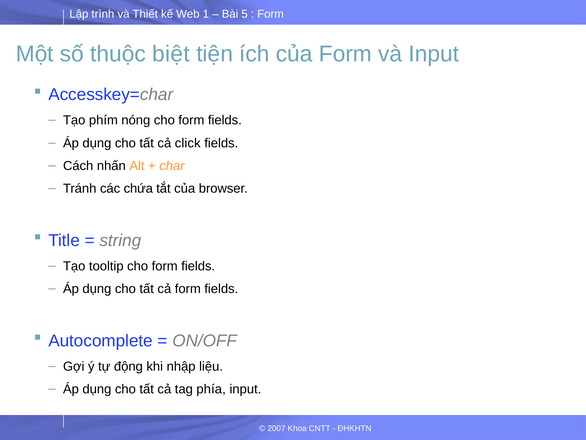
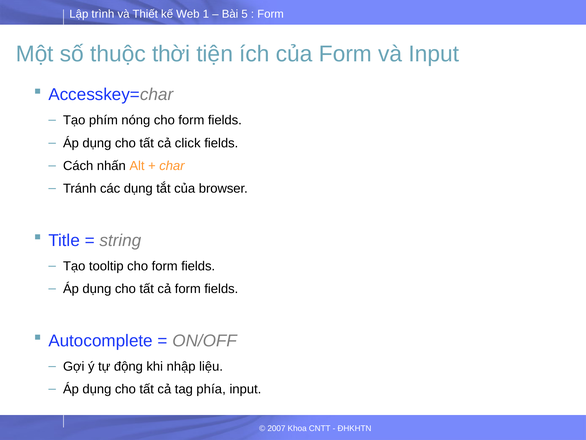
biệt: biệt -> thời (171, 54)
các chứa: chứa -> dụng (138, 188)
